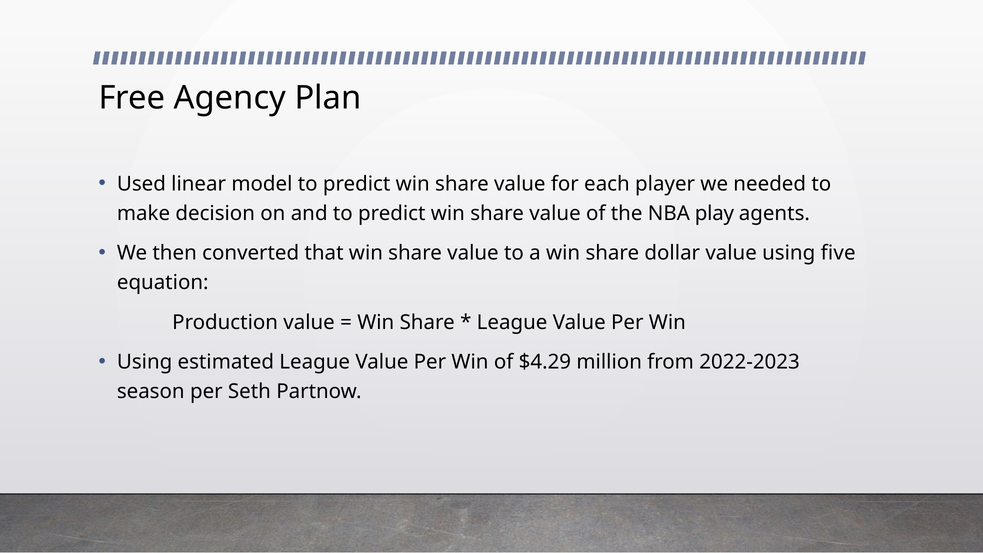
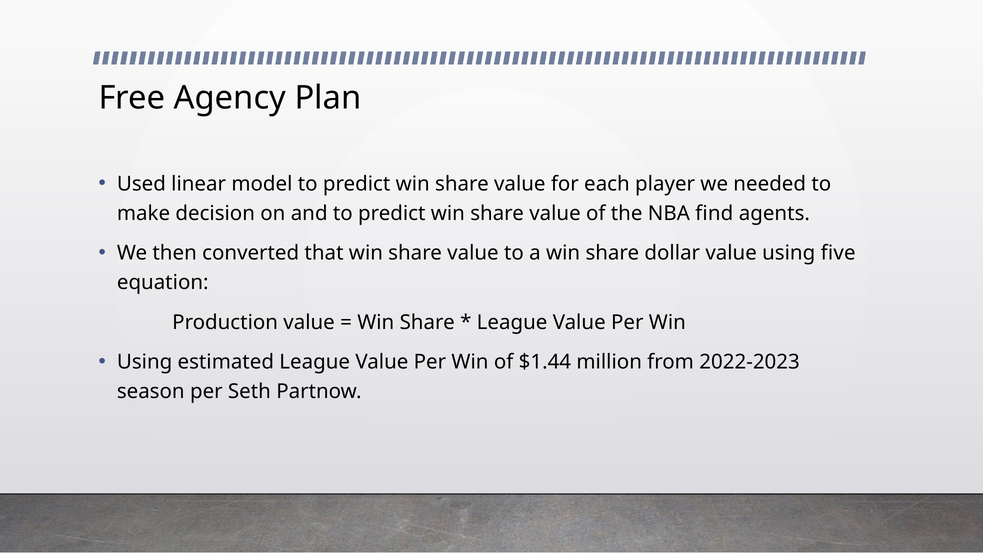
play: play -> find (714, 213)
$4.29: $4.29 -> $1.44 (545, 362)
